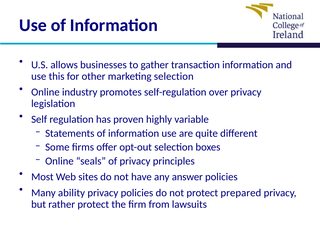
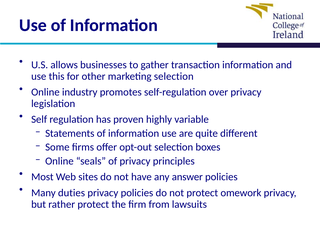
ability: ability -> duties (72, 193)
prepared: prepared -> omework (241, 193)
